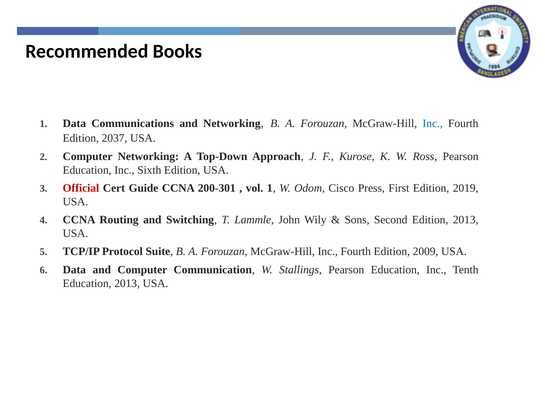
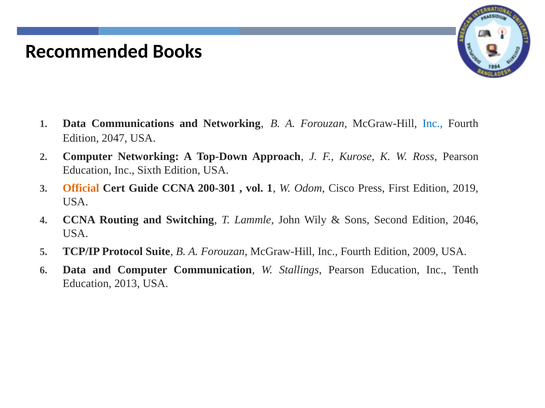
2037: 2037 -> 2047 (115, 138)
Official colour: red -> orange (81, 188)
Edition 2013: 2013 -> 2046 (466, 220)
